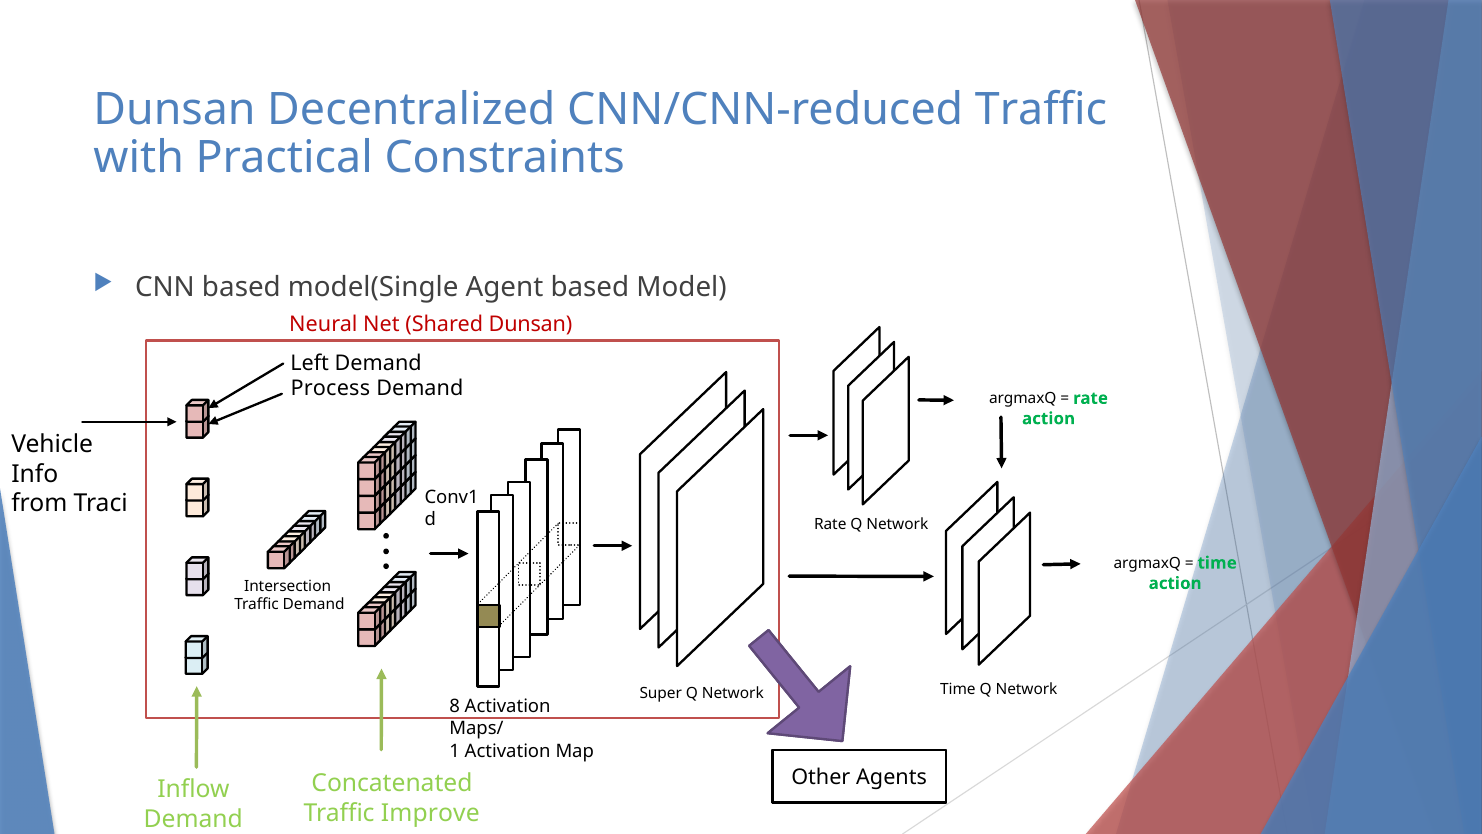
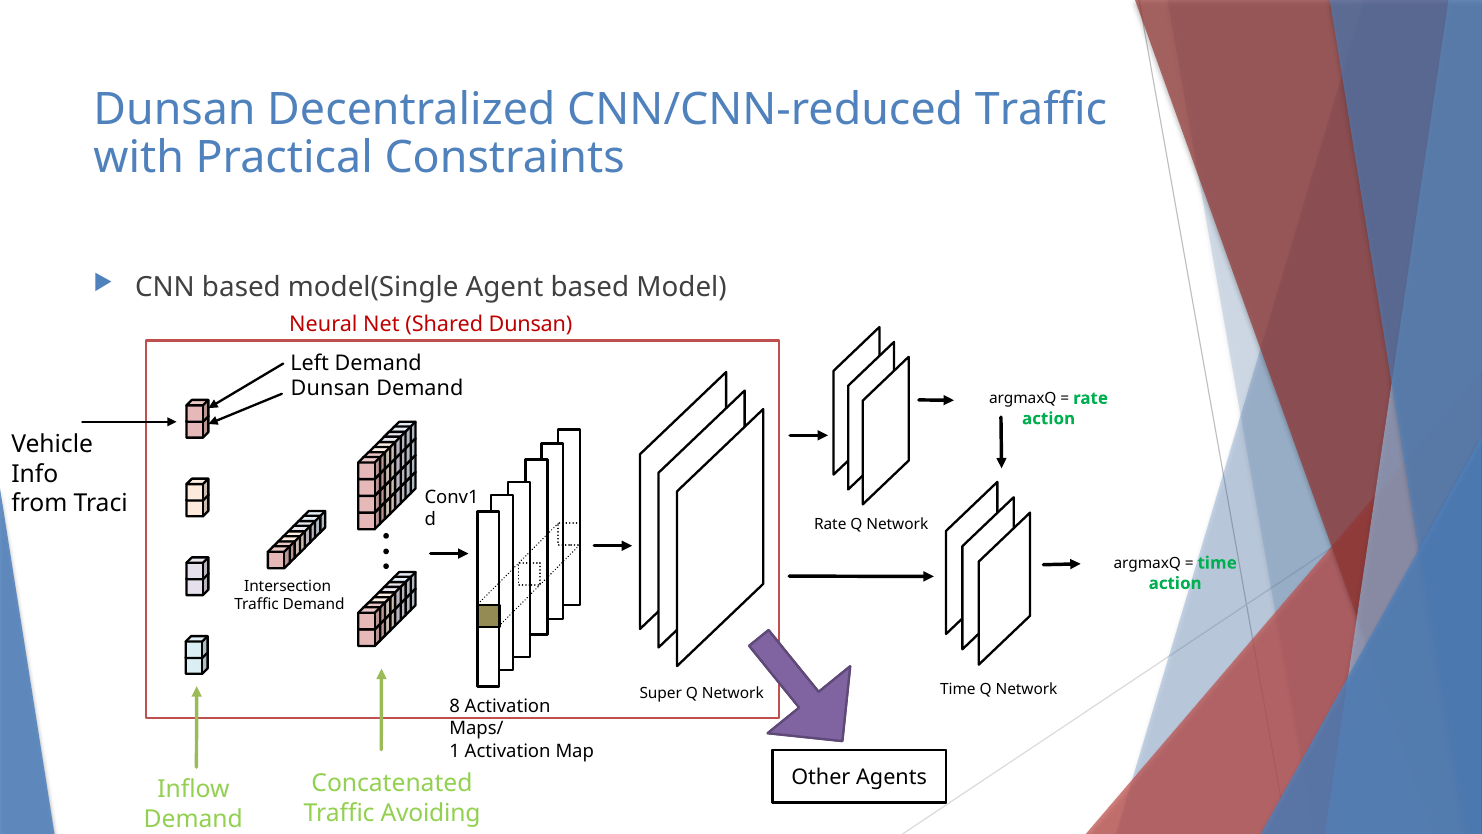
Process: Process -> Dunsan (330, 389)
Improve: Improve -> Avoiding (431, 813)
